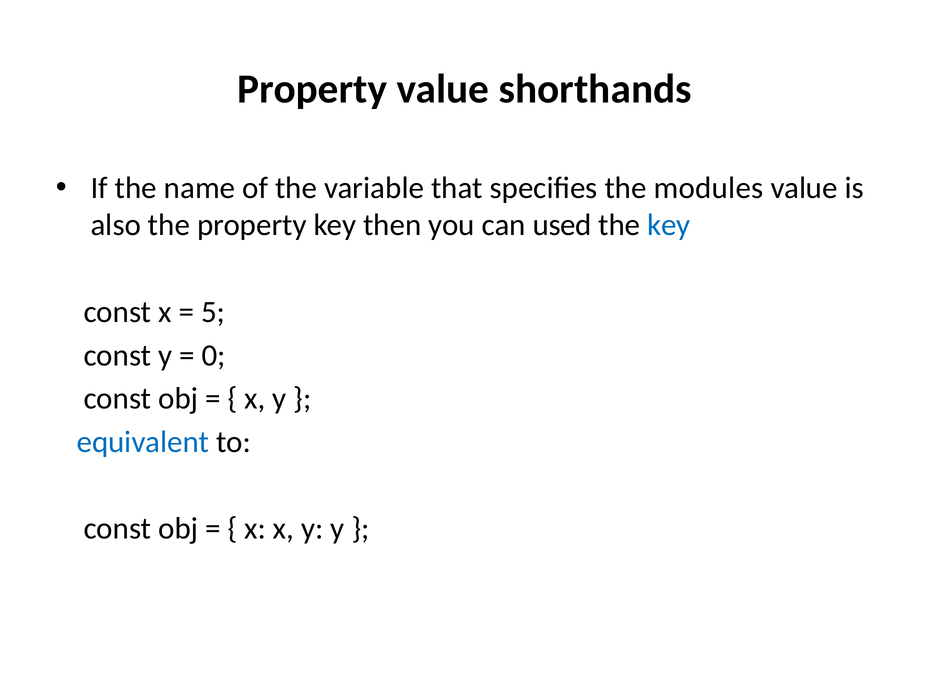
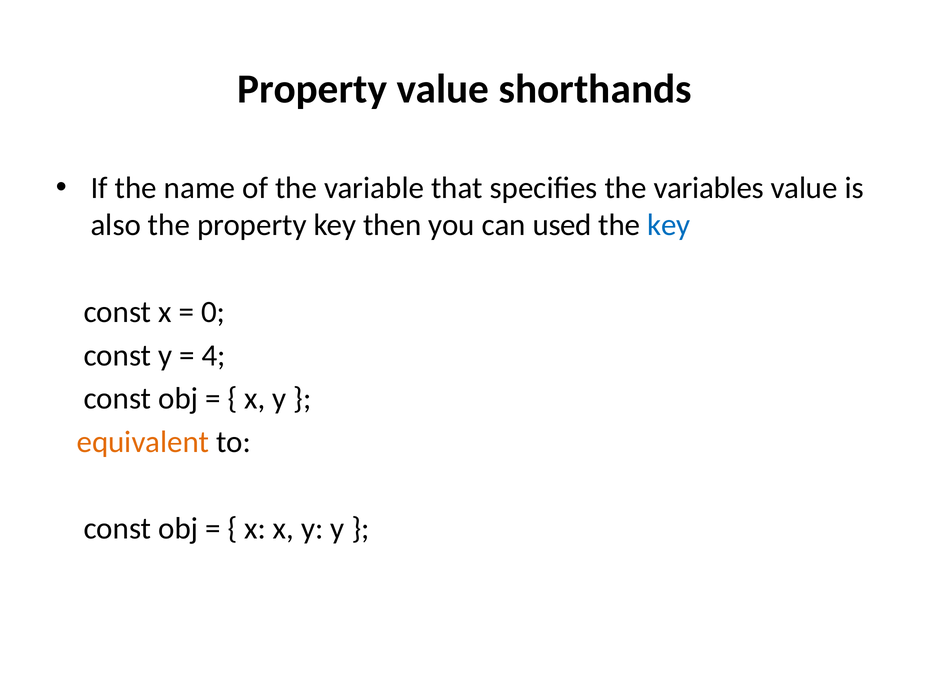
modules: modules -> variables (709, 188)
5: 5 -> 0 (213, 312)
0: 0 -> 4 (214, 356)
equivalent colour: blue -> orange (143, 442)
